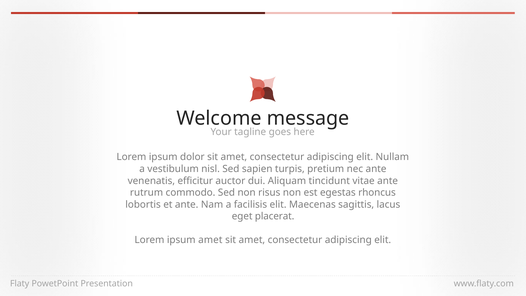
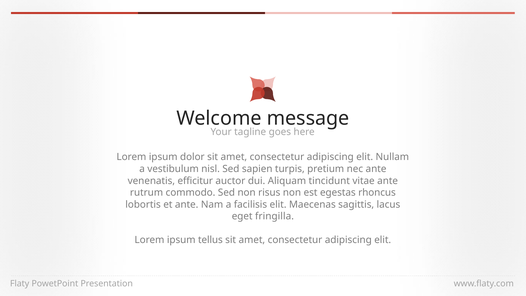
placerat: placerat -> fringilla (275, 216)
ipsum amet: amet -> tellus (210, 240)
